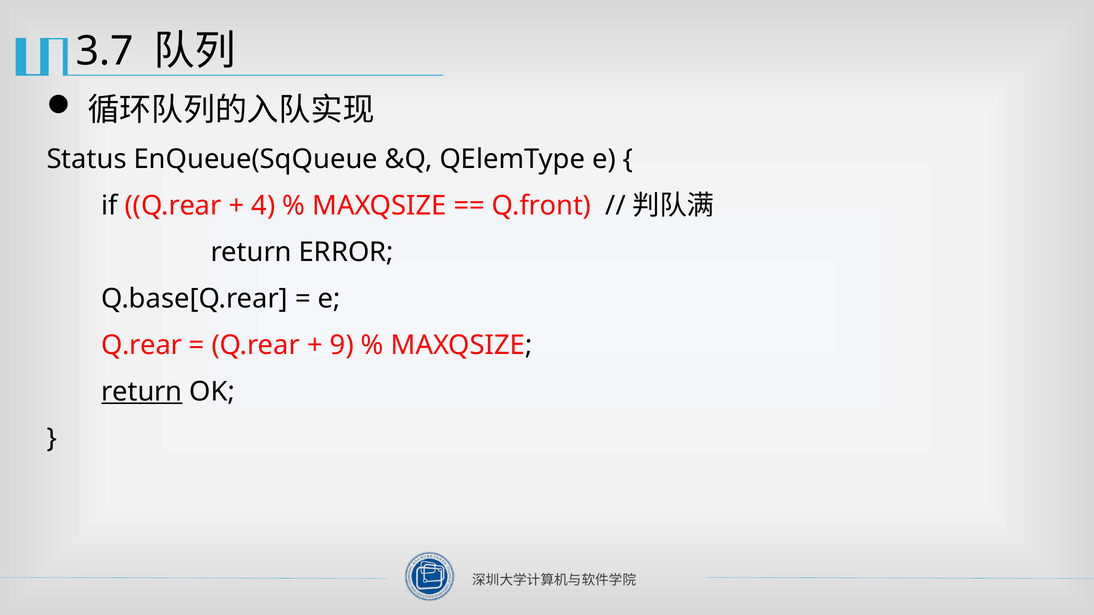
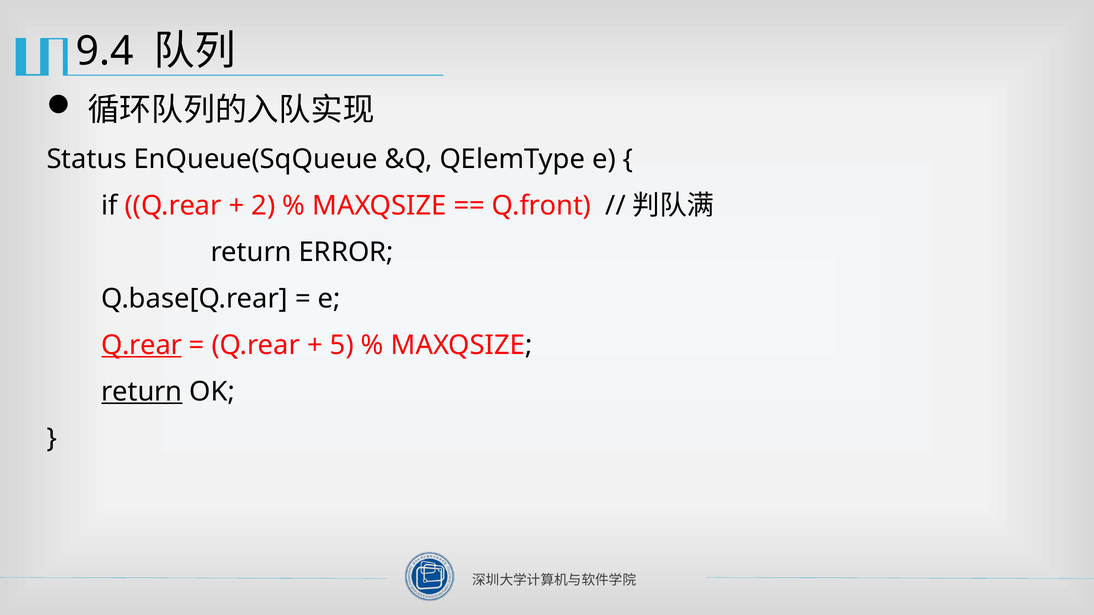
3.7: 3.7 -> 9.4 (105, 51)
4: 4 -> 2 (263, 206)
Q.rear underline: none -> present (142, 345)
9: 9 -> 5 (342, 345)
